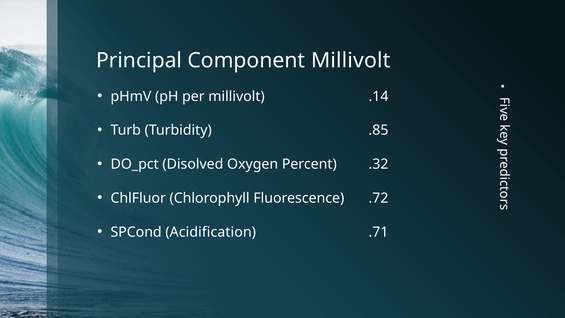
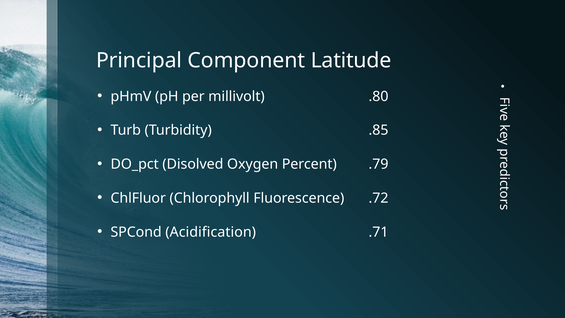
Component Millivolt: Millivolt -> Latitude (351, 60)
.14: .14 -> .80 (379, 96)
.32: .32 -> .79 (379, 164)
